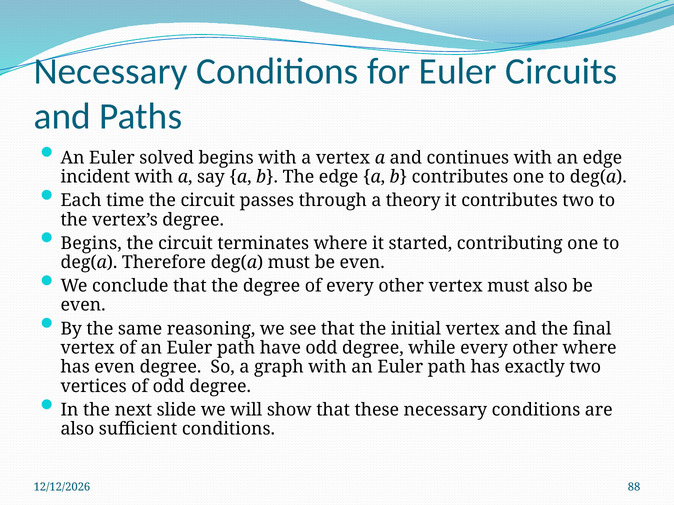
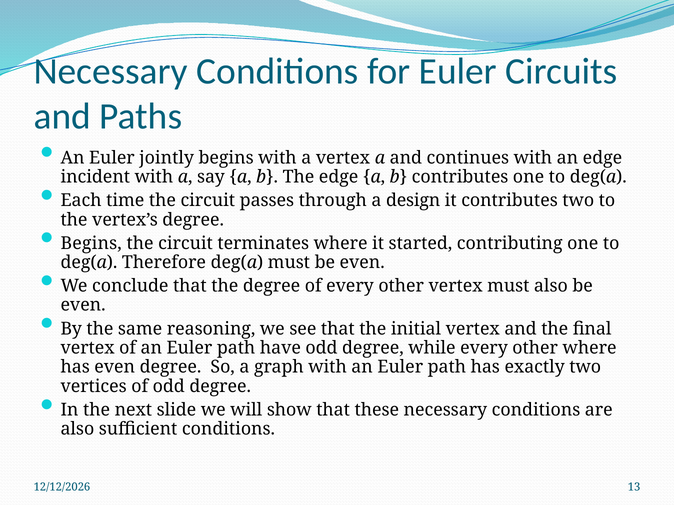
solved: solved -> jointly (167, 158)
theory: theory -> design (413, 201)
88: 88 -> 13 (634, 488)
